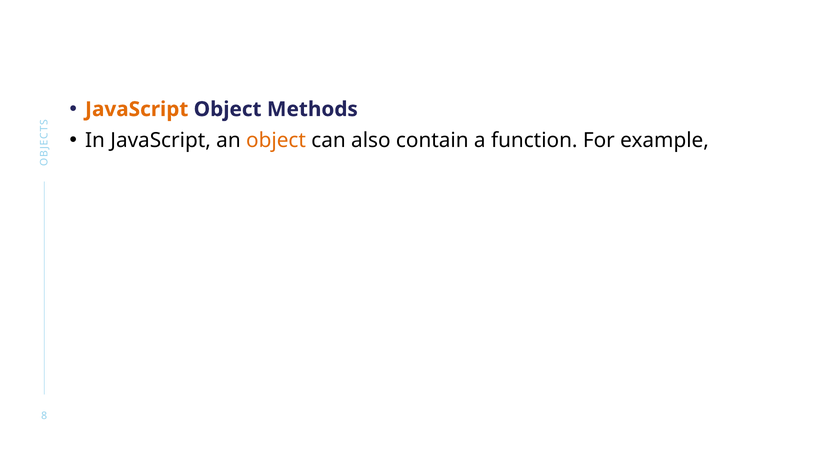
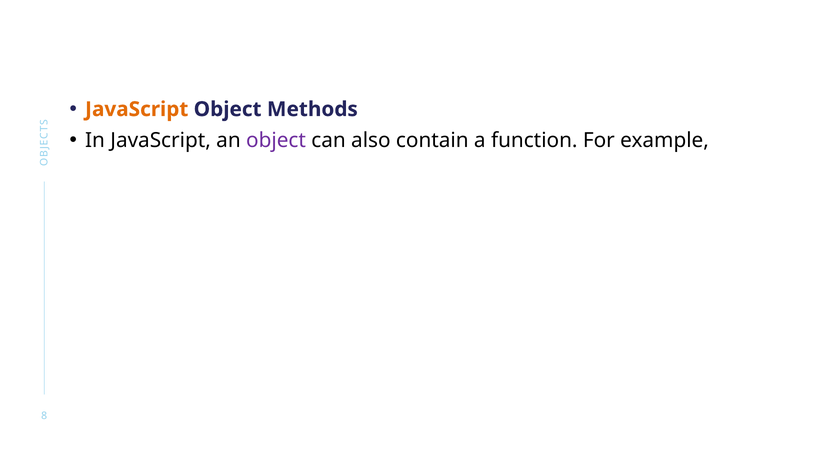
object colour: orange -> purple (276, 140)
